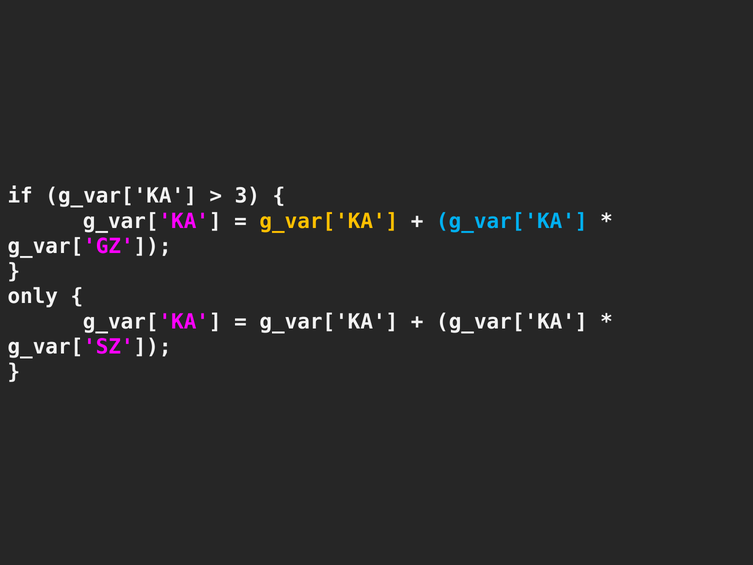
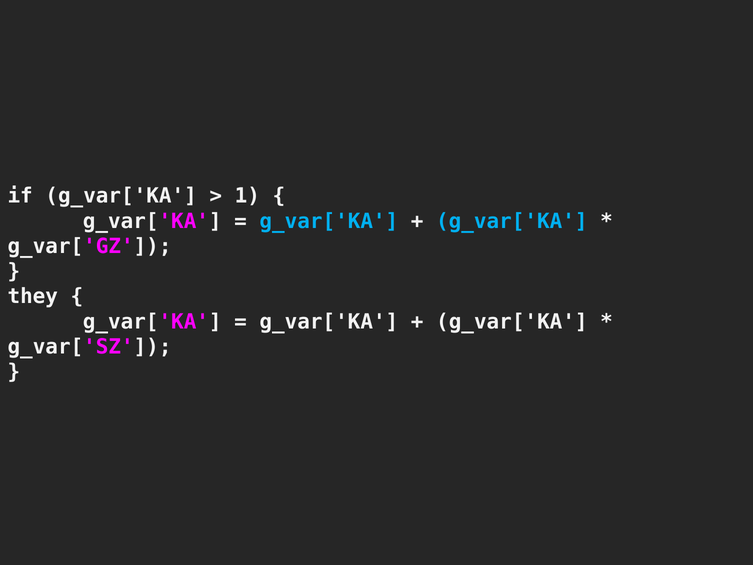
3: 3 -> 1 (247, 196)
g_var['KA colour: yellow -> light blue (329, 221)
only: only -> they (33, 296)
